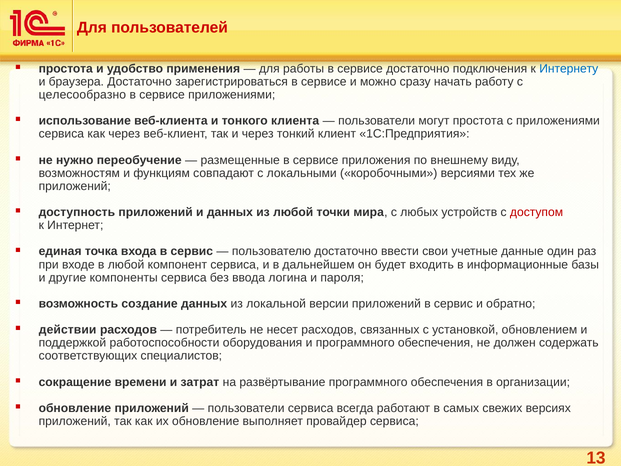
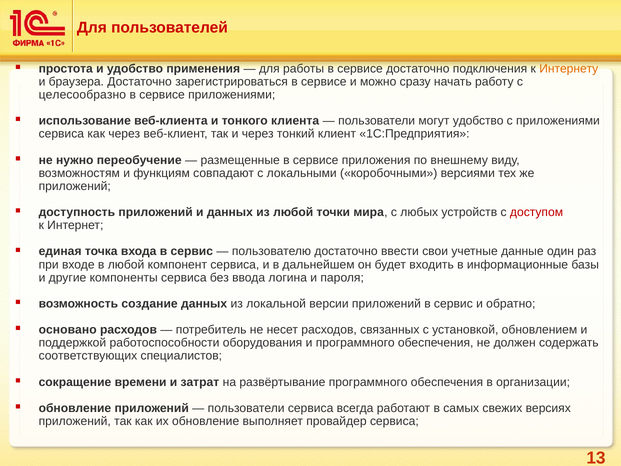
Интернету colour: blue -> orange (569, 69)
могут простота: простота -> удобство (478, 121)
действии: действии -> основано (68, 330)
